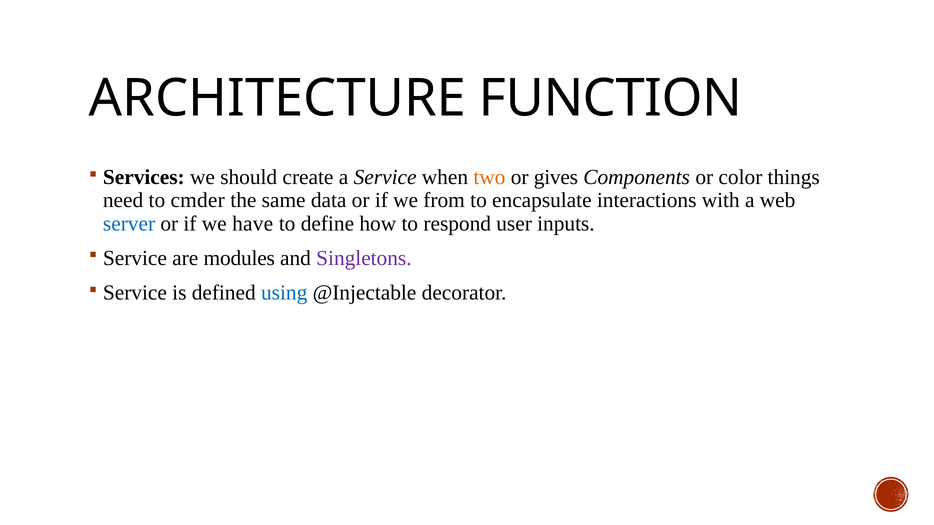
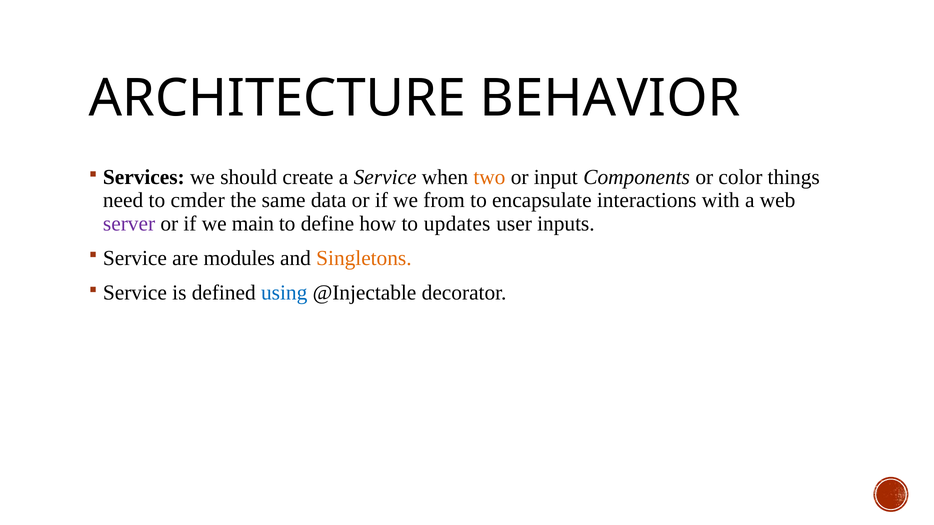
FUNCTION: FUNCTION -> BEHAVIOR (610, 98)
gives: gives -> input (556, 177)
server colour: blue -> purple (129, 224)
have: have -> main (253, 224)
respond: respond -> updates (457, 224)
Singletons colour: purple -> orange (364, 258)
